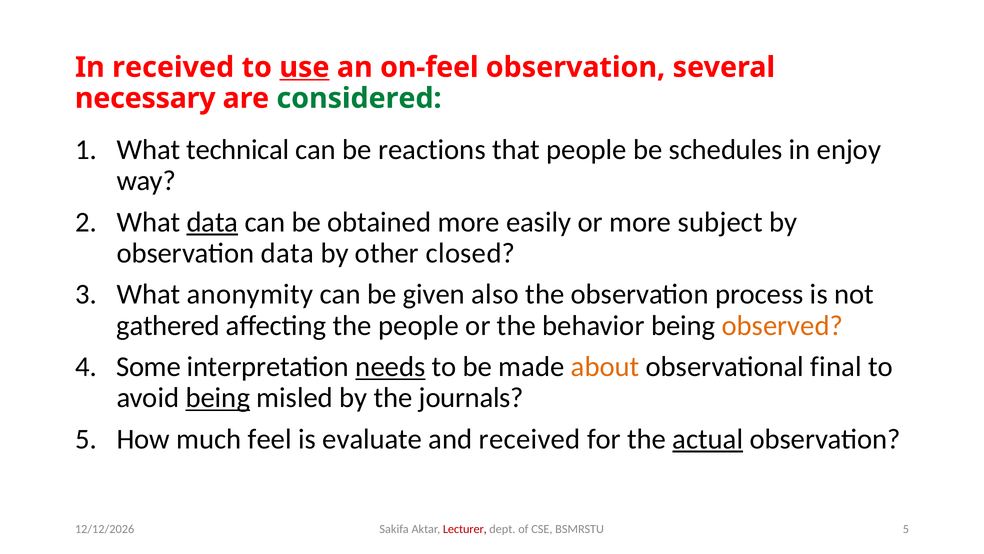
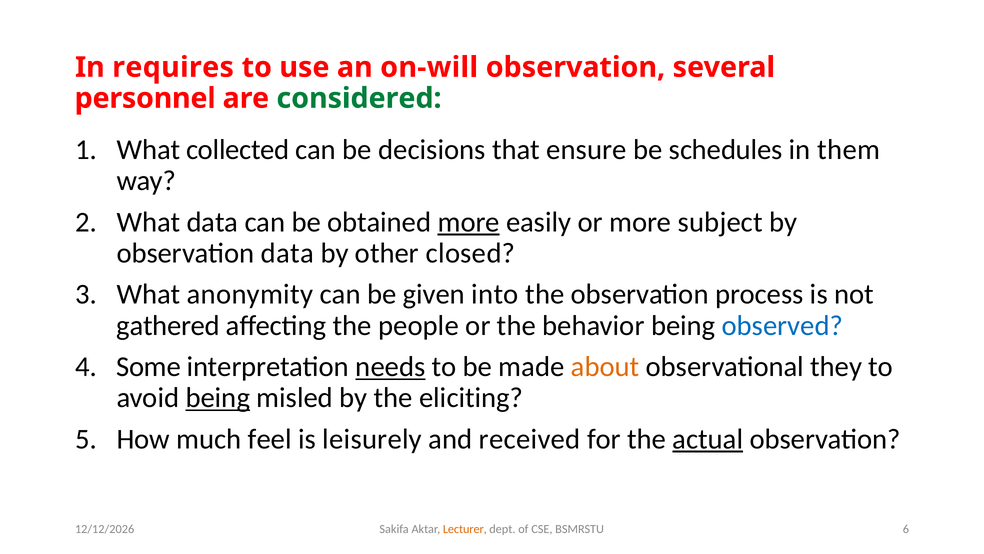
In received: received -> requires (173, 67)
use underline: present -> none (304, 67)
on-feel: on-feel -> on-will (429, 67)
necessary: necessary -> personnel (145, 98)
technical: technical -> collected (238, 150)
reactions: reactions -> decisions (432, 150)
that people: people -> ensure (586, 150)
enjoy: enjoy -> them (849, 150)
data underline: present -> none (212, 222)
more underline: none -> present (469, 222)
also: also -> into (495, 294)
observed colour: orange -> blue (782, 325)
final: final -> they (836, 366)
journals: journals -> eliciting (471, 397)
evaluate: evaluate -> leisurely (372, 439)
Lecturer colour: red -> orange (465, 528)
BSMRSTU 5: 5 -> 6 (906, 528)
